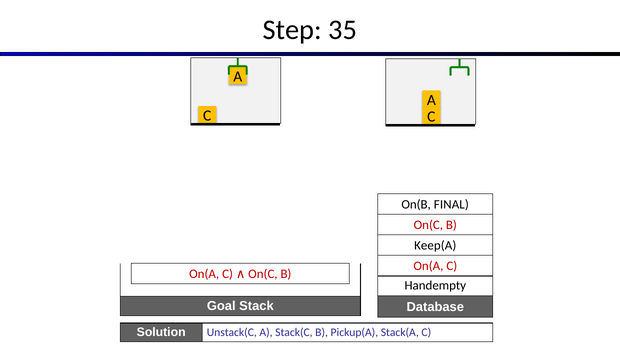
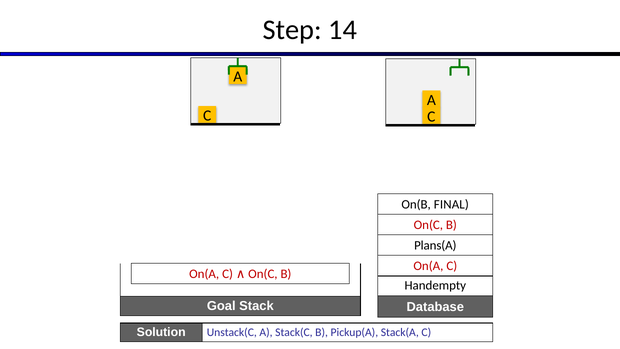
35: 35 -> 14 (343, 30)
Keep(A: Keep(A -> Plans(A (435, 245)
